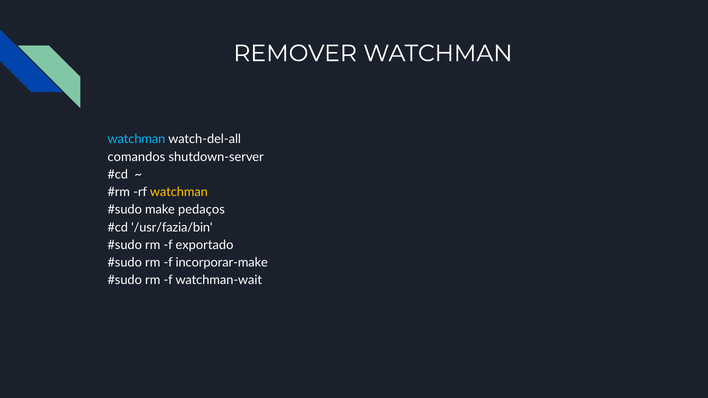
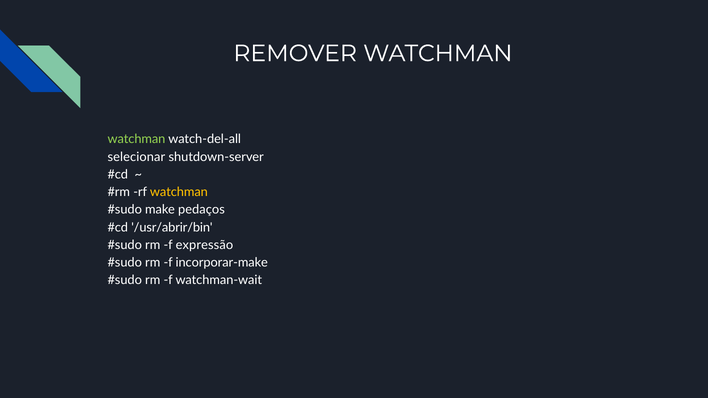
watchman colour: light blue -> light green (136, 139)
comandos: comandos -> selecionar (136, 157)
/usr/fazia/bin: /usr/fazia/bin -> /usr/abrir/bin (172, 228)
exportado: exportado -> expressão (204, 245)
